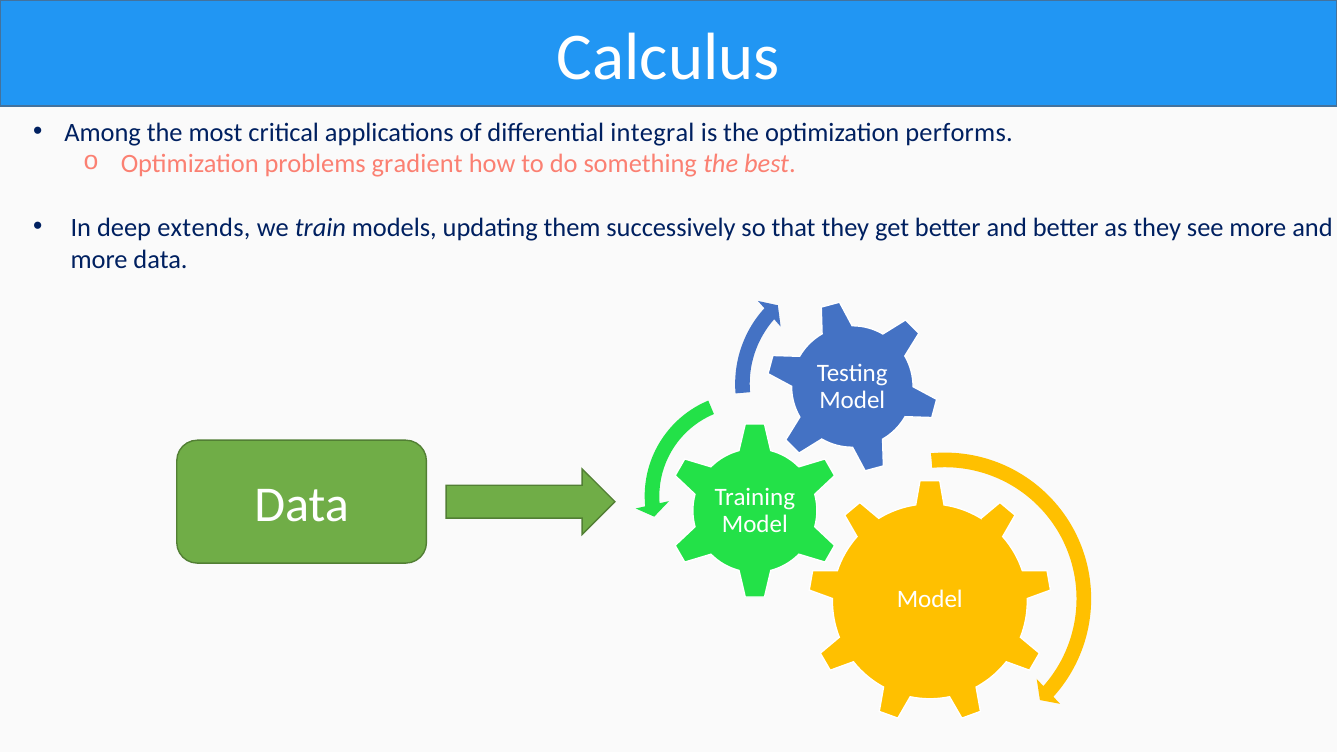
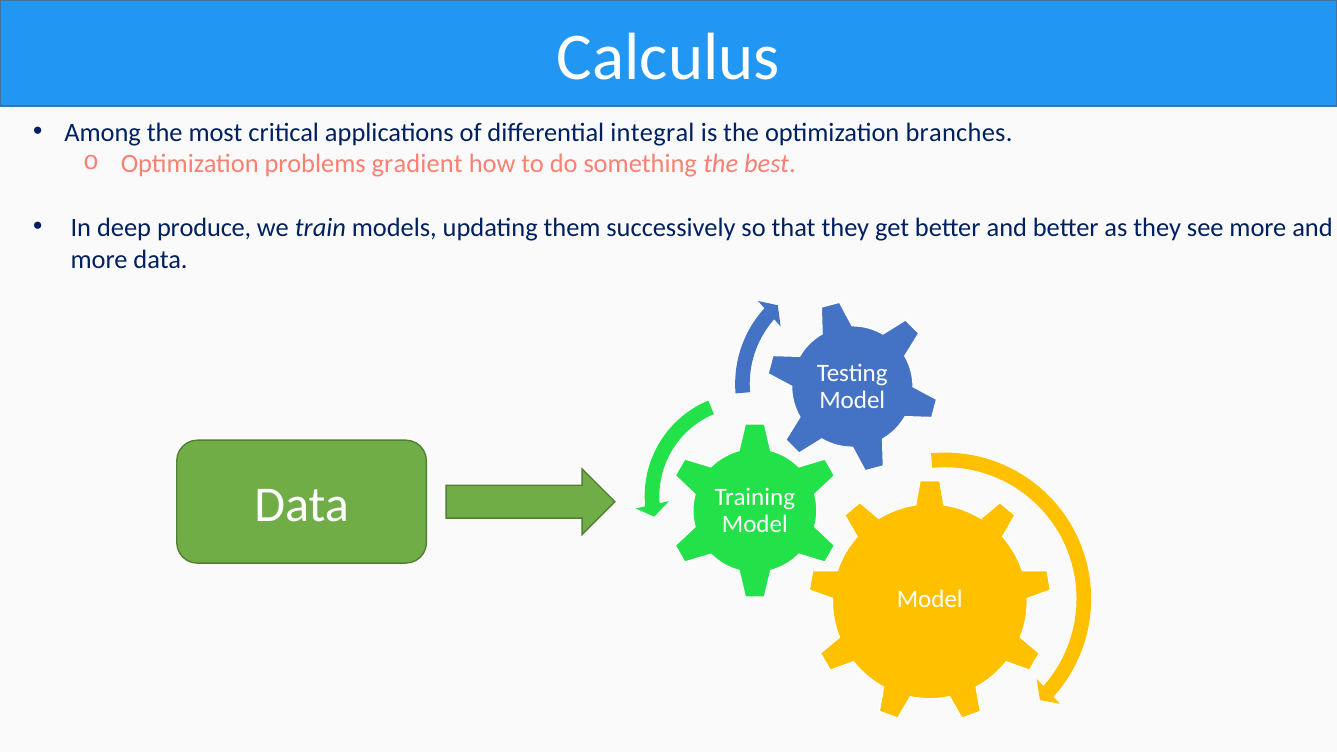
performs: performs -> branches (959, 132)
extends: extends -> produce (204, 228)
